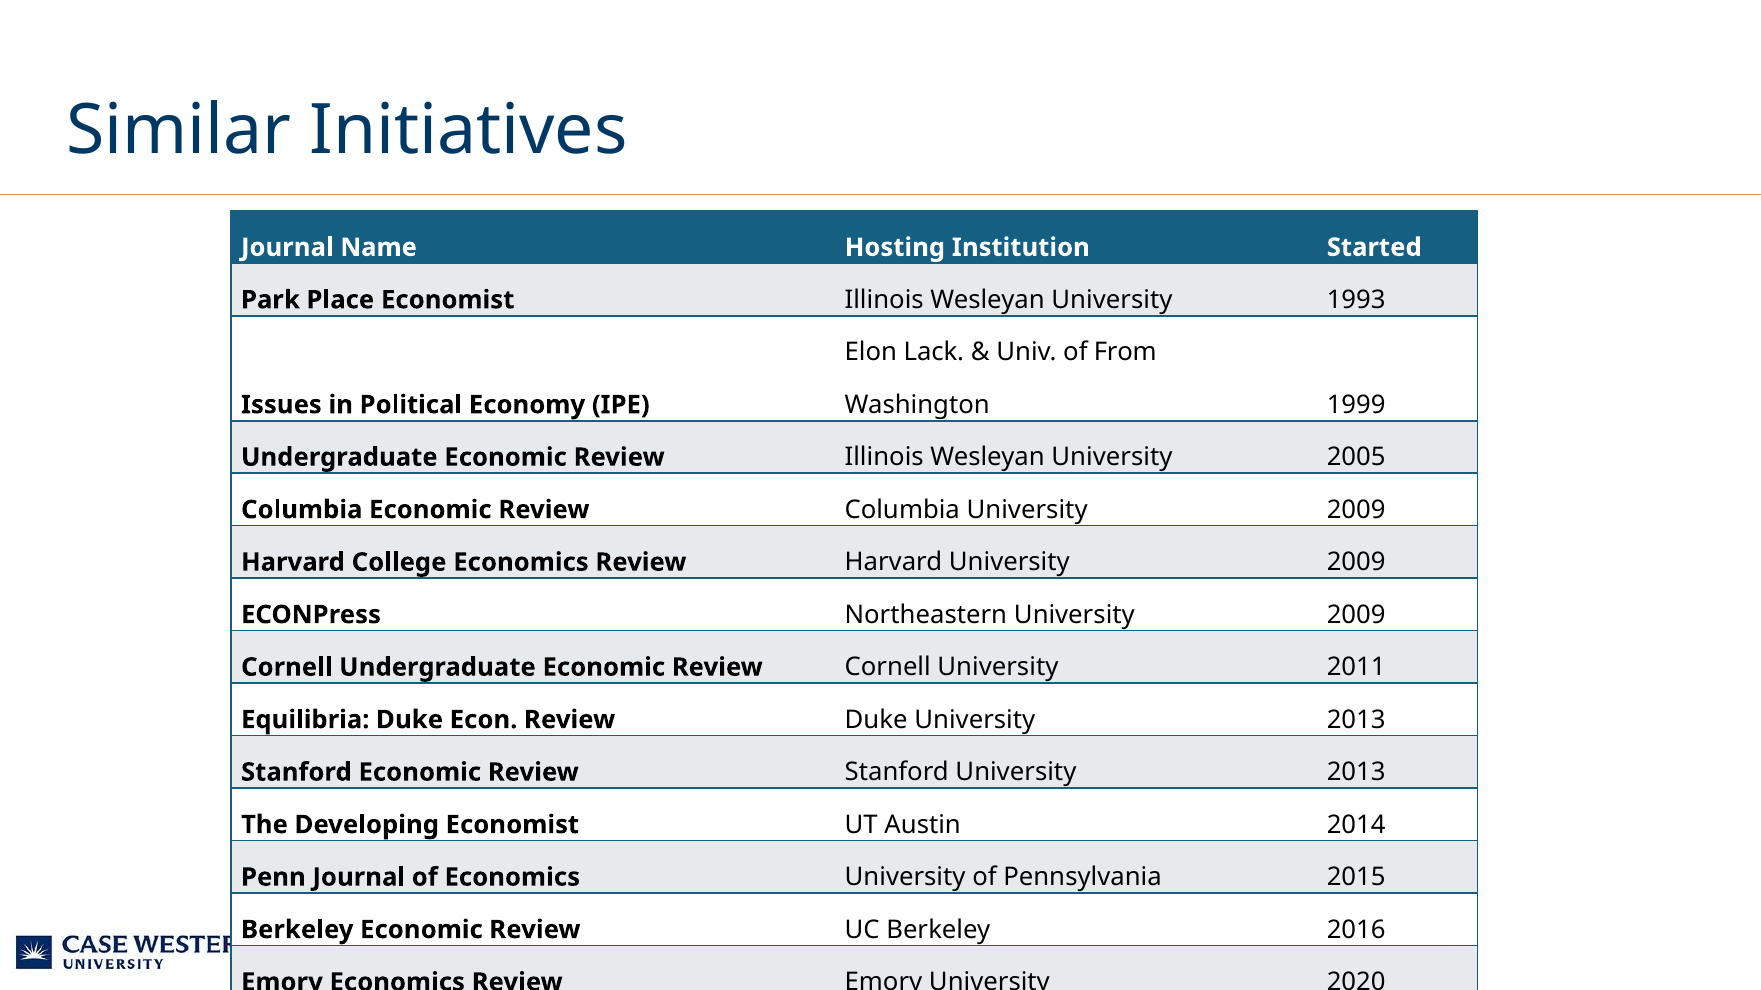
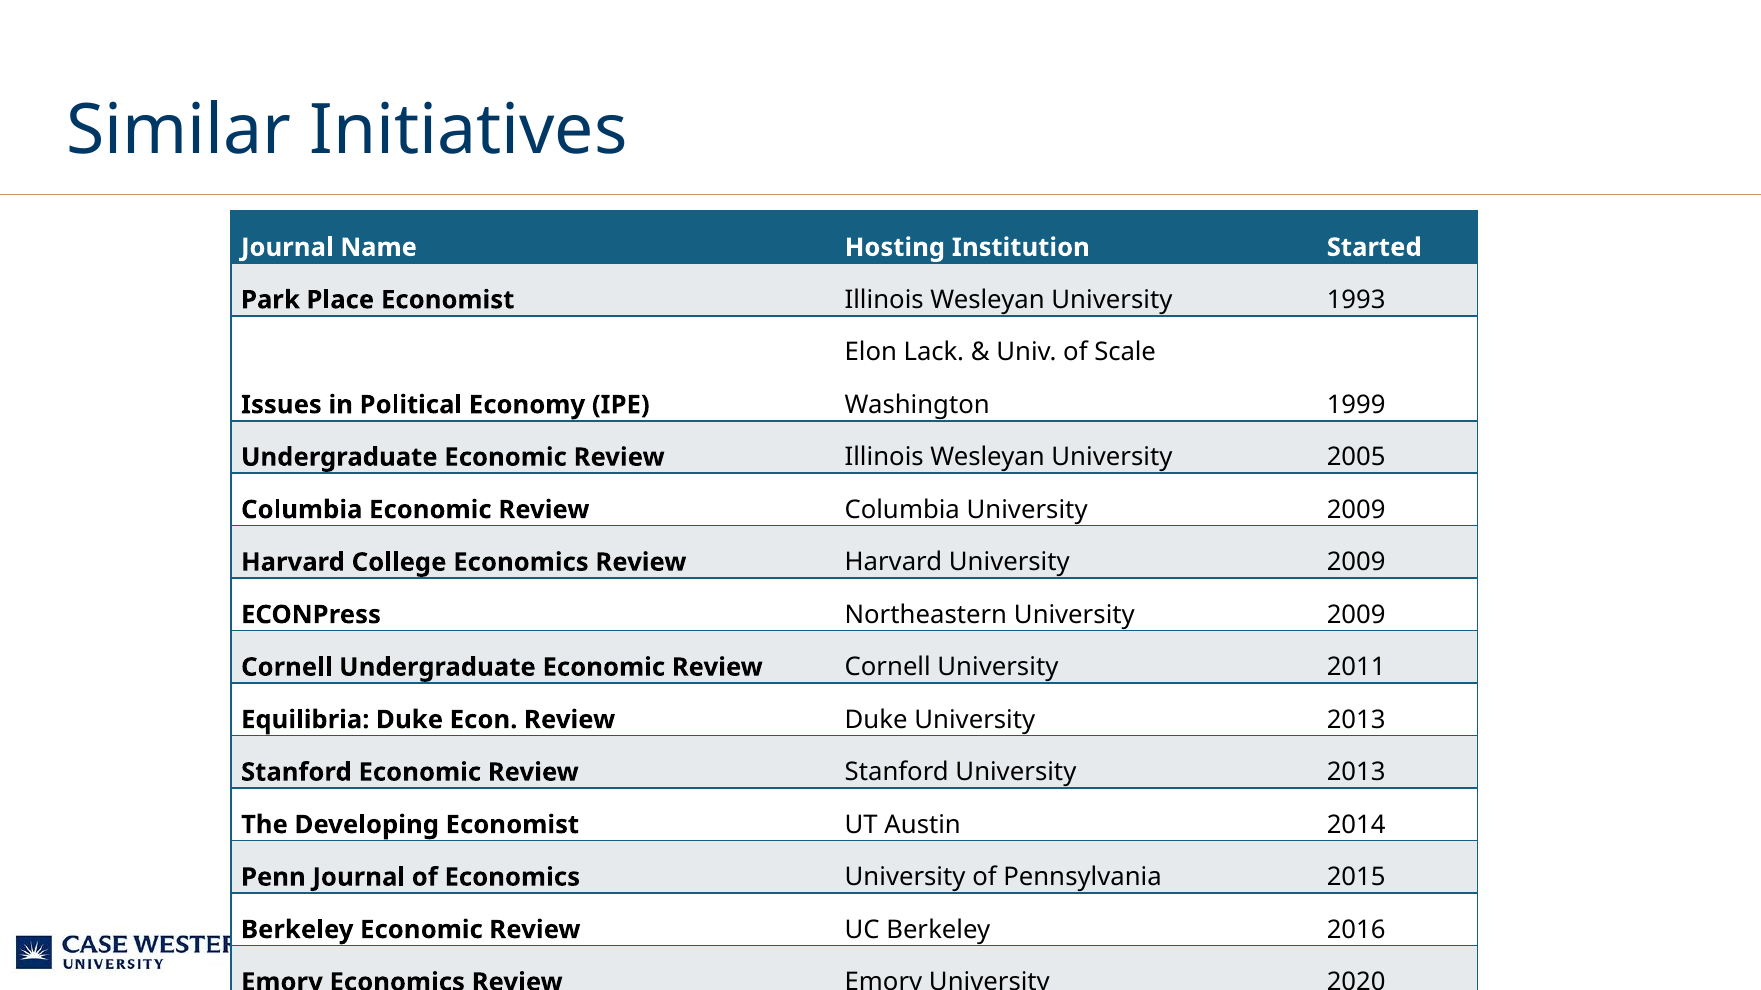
From: From -> Scale (1125, 353)
